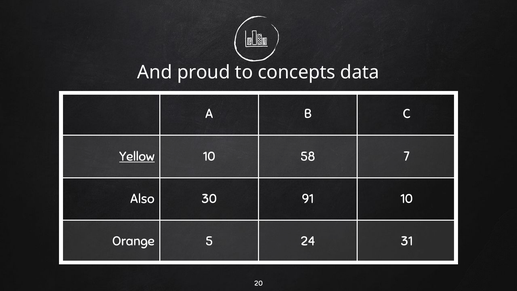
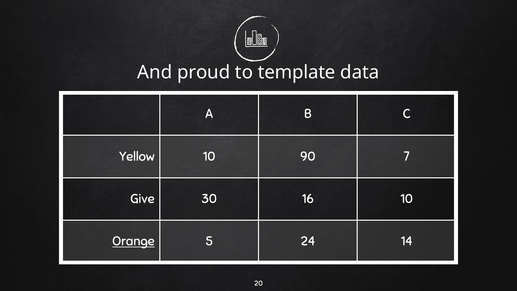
concepts: concepts -> template (297, 72)
Yellow underline: present -> none (137, 156)
58: 58 -> 90 (308, 156)
Also: Also -> Give (142, 199)
91: 91 -> 16 (308, 199)
Orange underline: none -> present (133, 241)
31: 31 -> 14 (407, 241)
